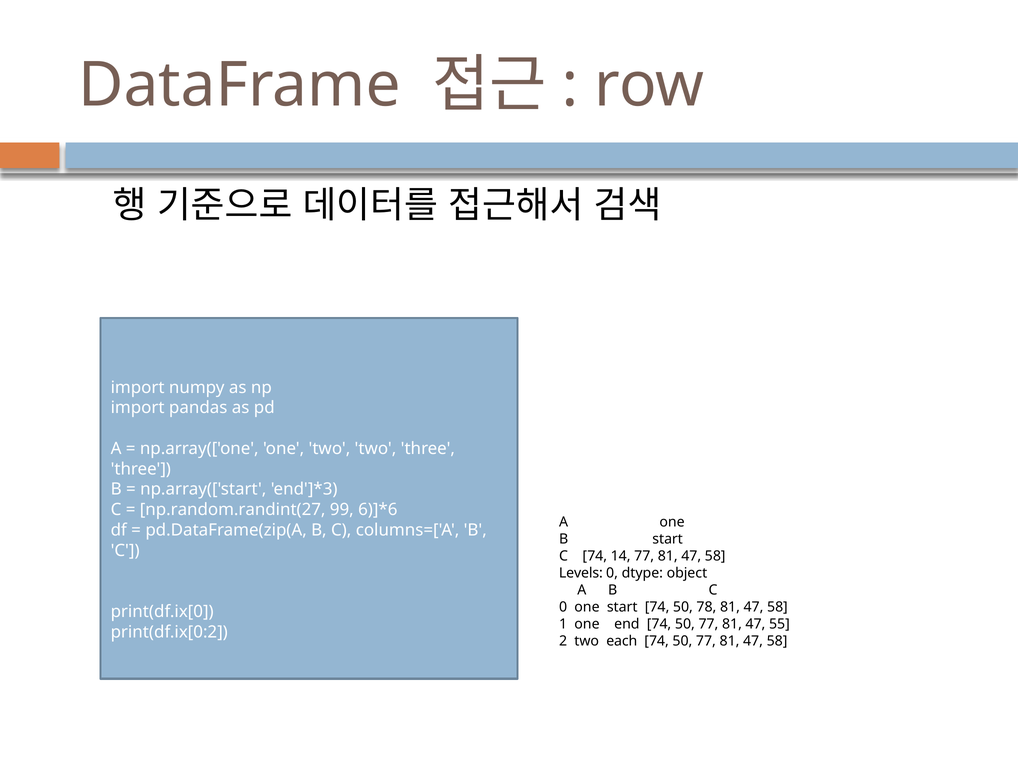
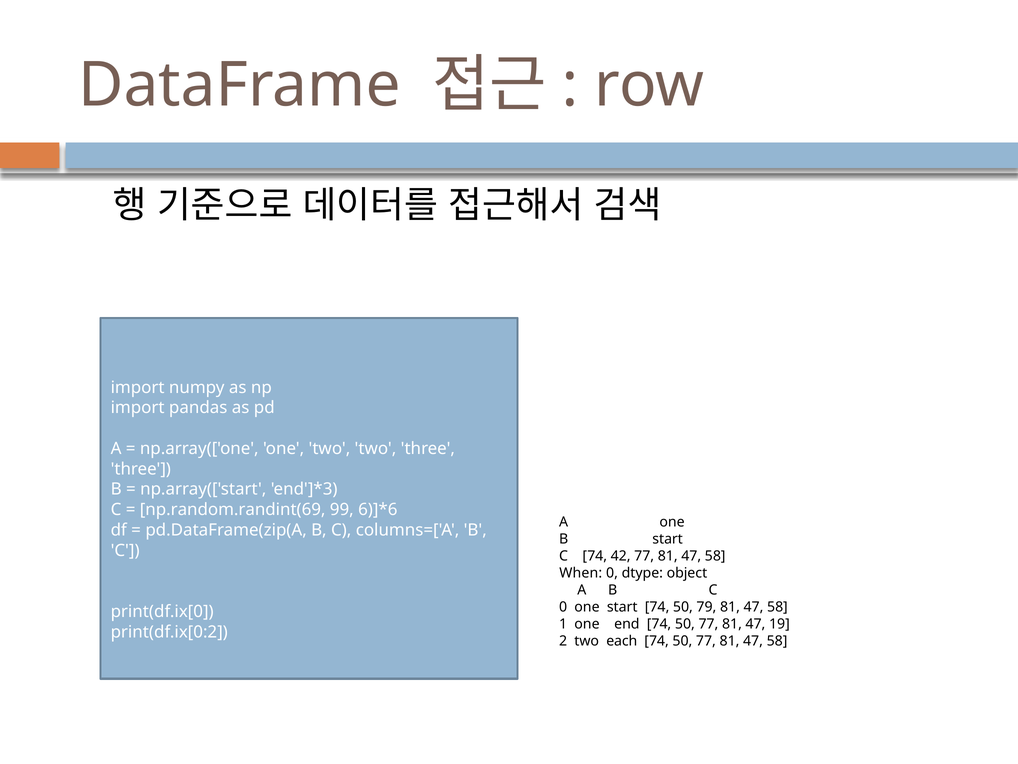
np.random.randint(27: np.random.randint(27 -> np.random.randint(69 (233, 509)
14: 14 -> 42 (621, 556)
Levels: Levels -> When (581, 573)
78: 78 -> 79 (706, 607)
55: 55 -> 19 (779, 624)
